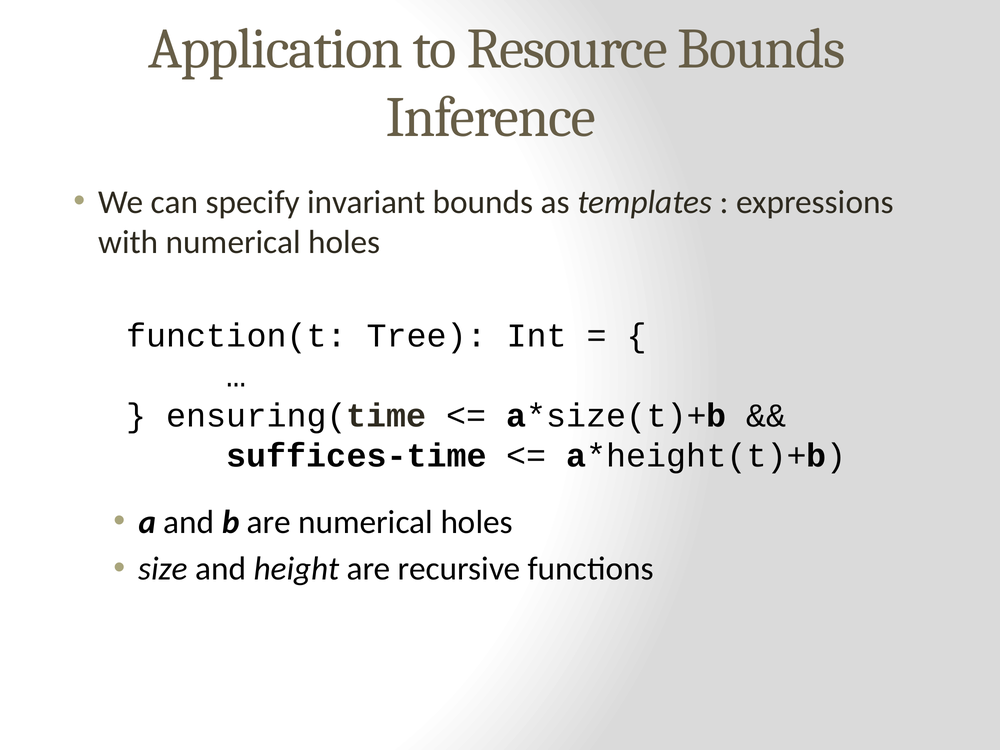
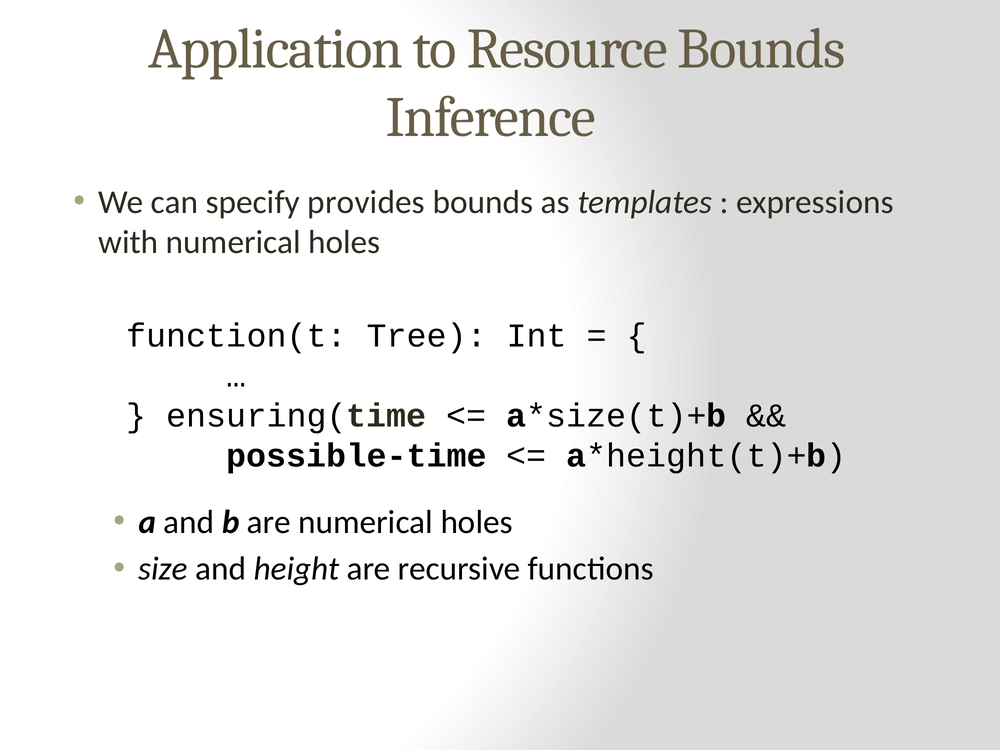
invariant: invariant -> provides (366, 202)
suffices-time: suffices-time -> possible-time (357, 456)
